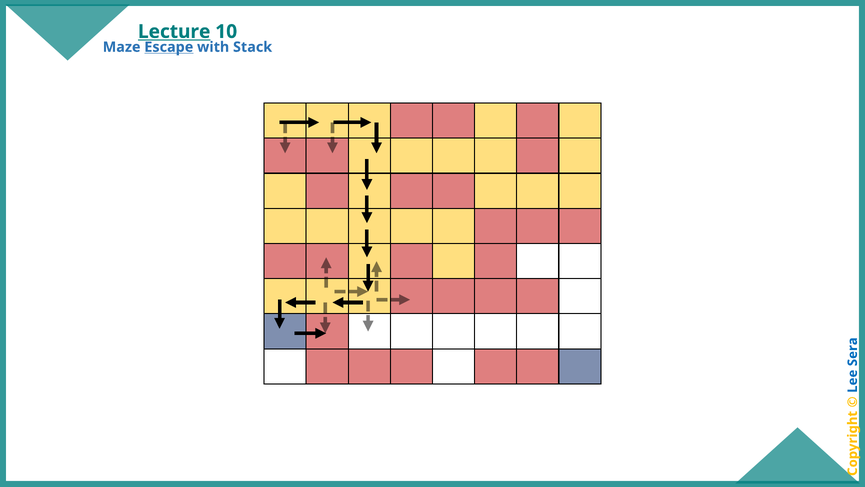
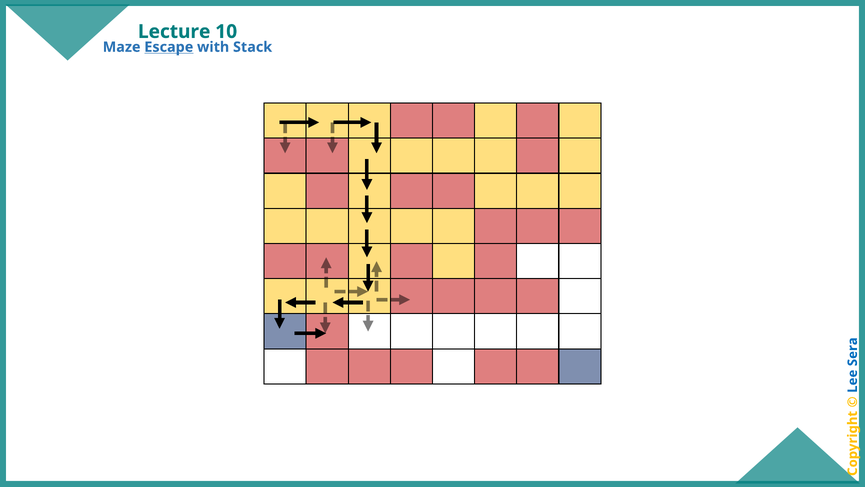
Lecture underline: present -> none (174, 32)
